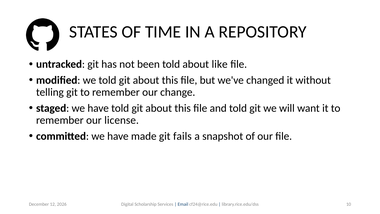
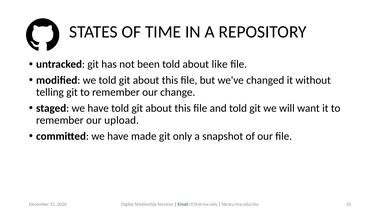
license: license -> upload (122, 120)
fails: fails -> only (182, 136)
